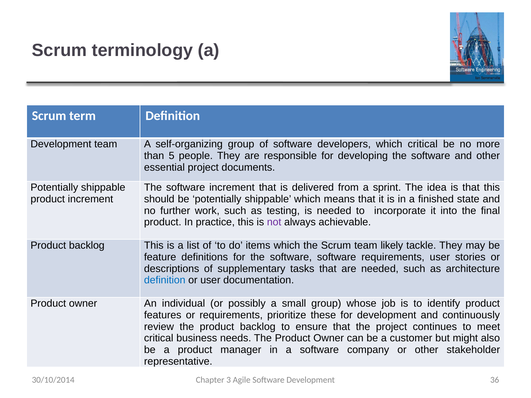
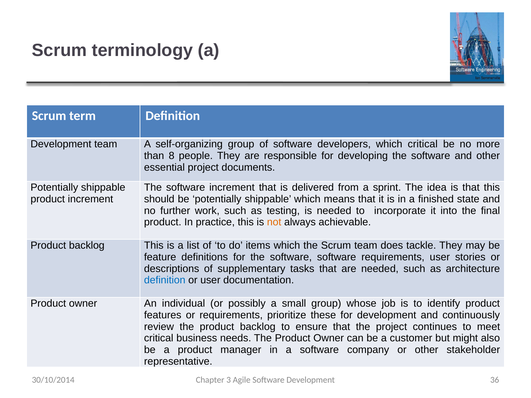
5: 5 -> 8 (172, 156)
not colour: purple -> orange (274, 222)
likely: likely -> does (392, 246)
